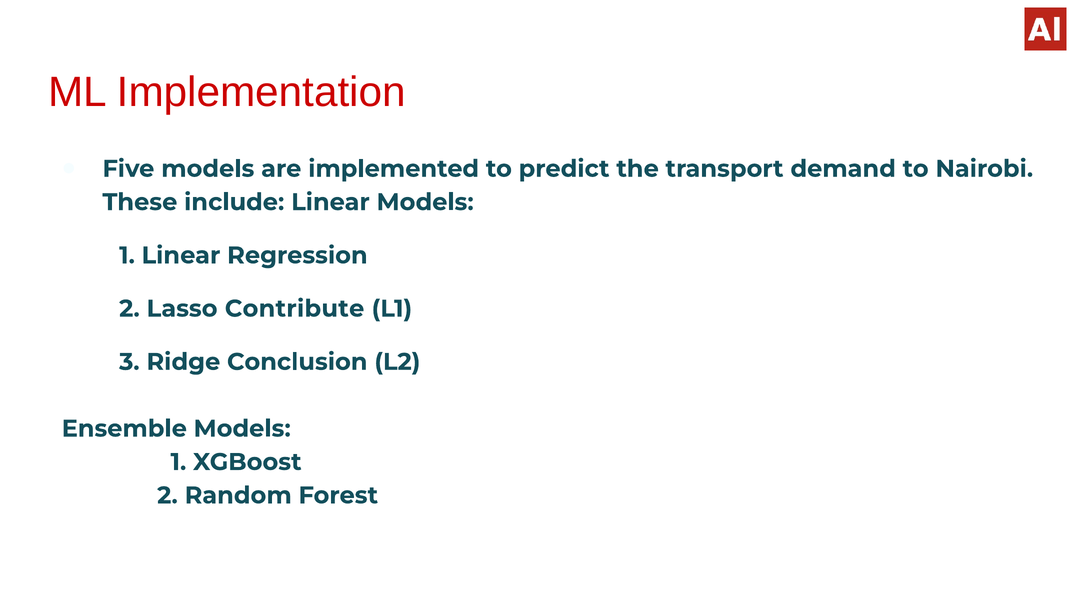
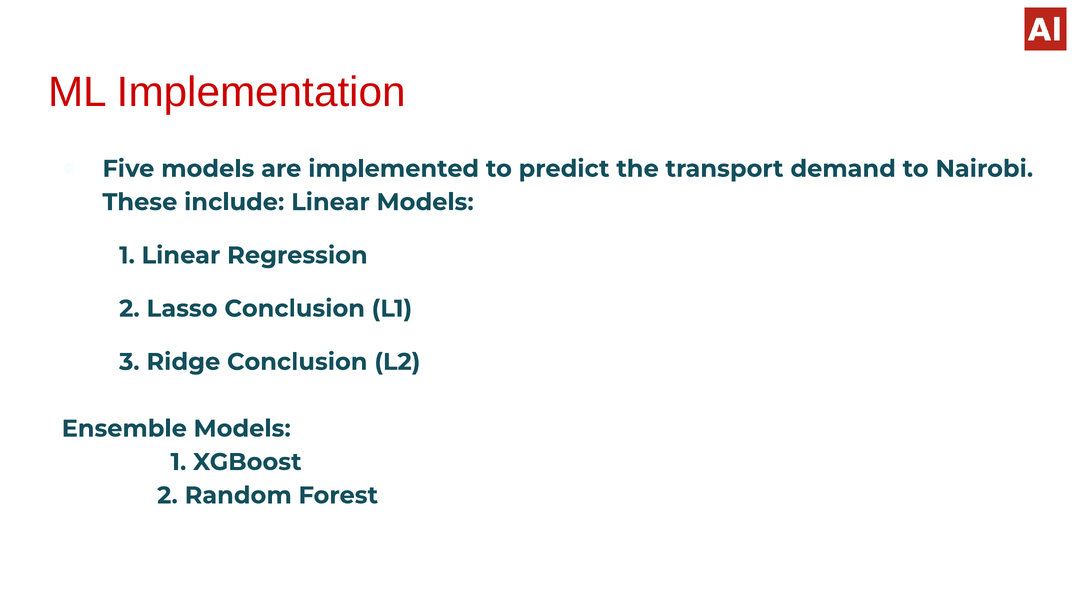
Lasso Contribute: Contribute -> Conclusion (295, 308)
